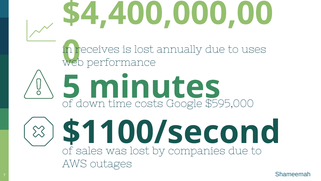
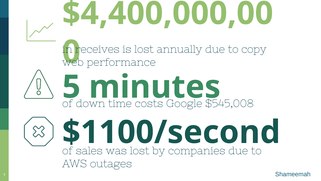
uses: uses -> copy (254, 49)
$595,000: $595,000 -> $545,008 (230, 103)
